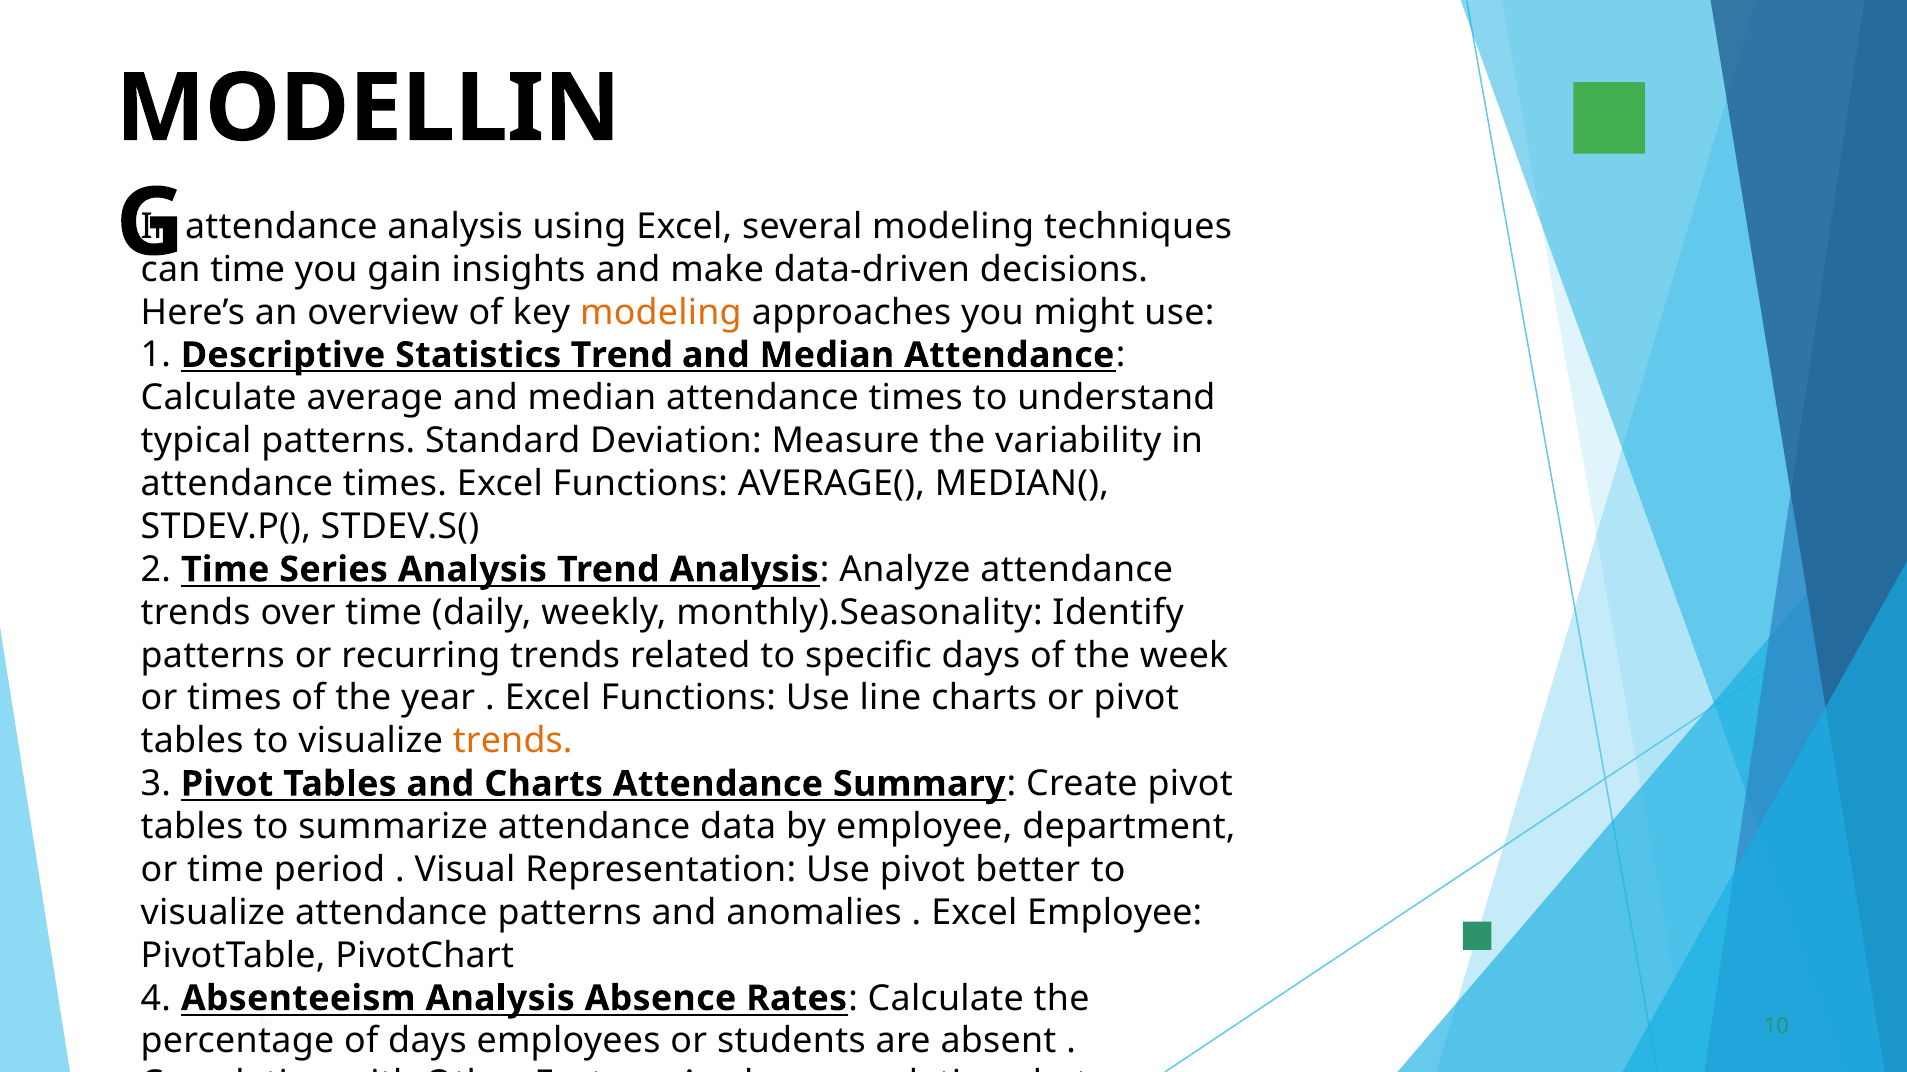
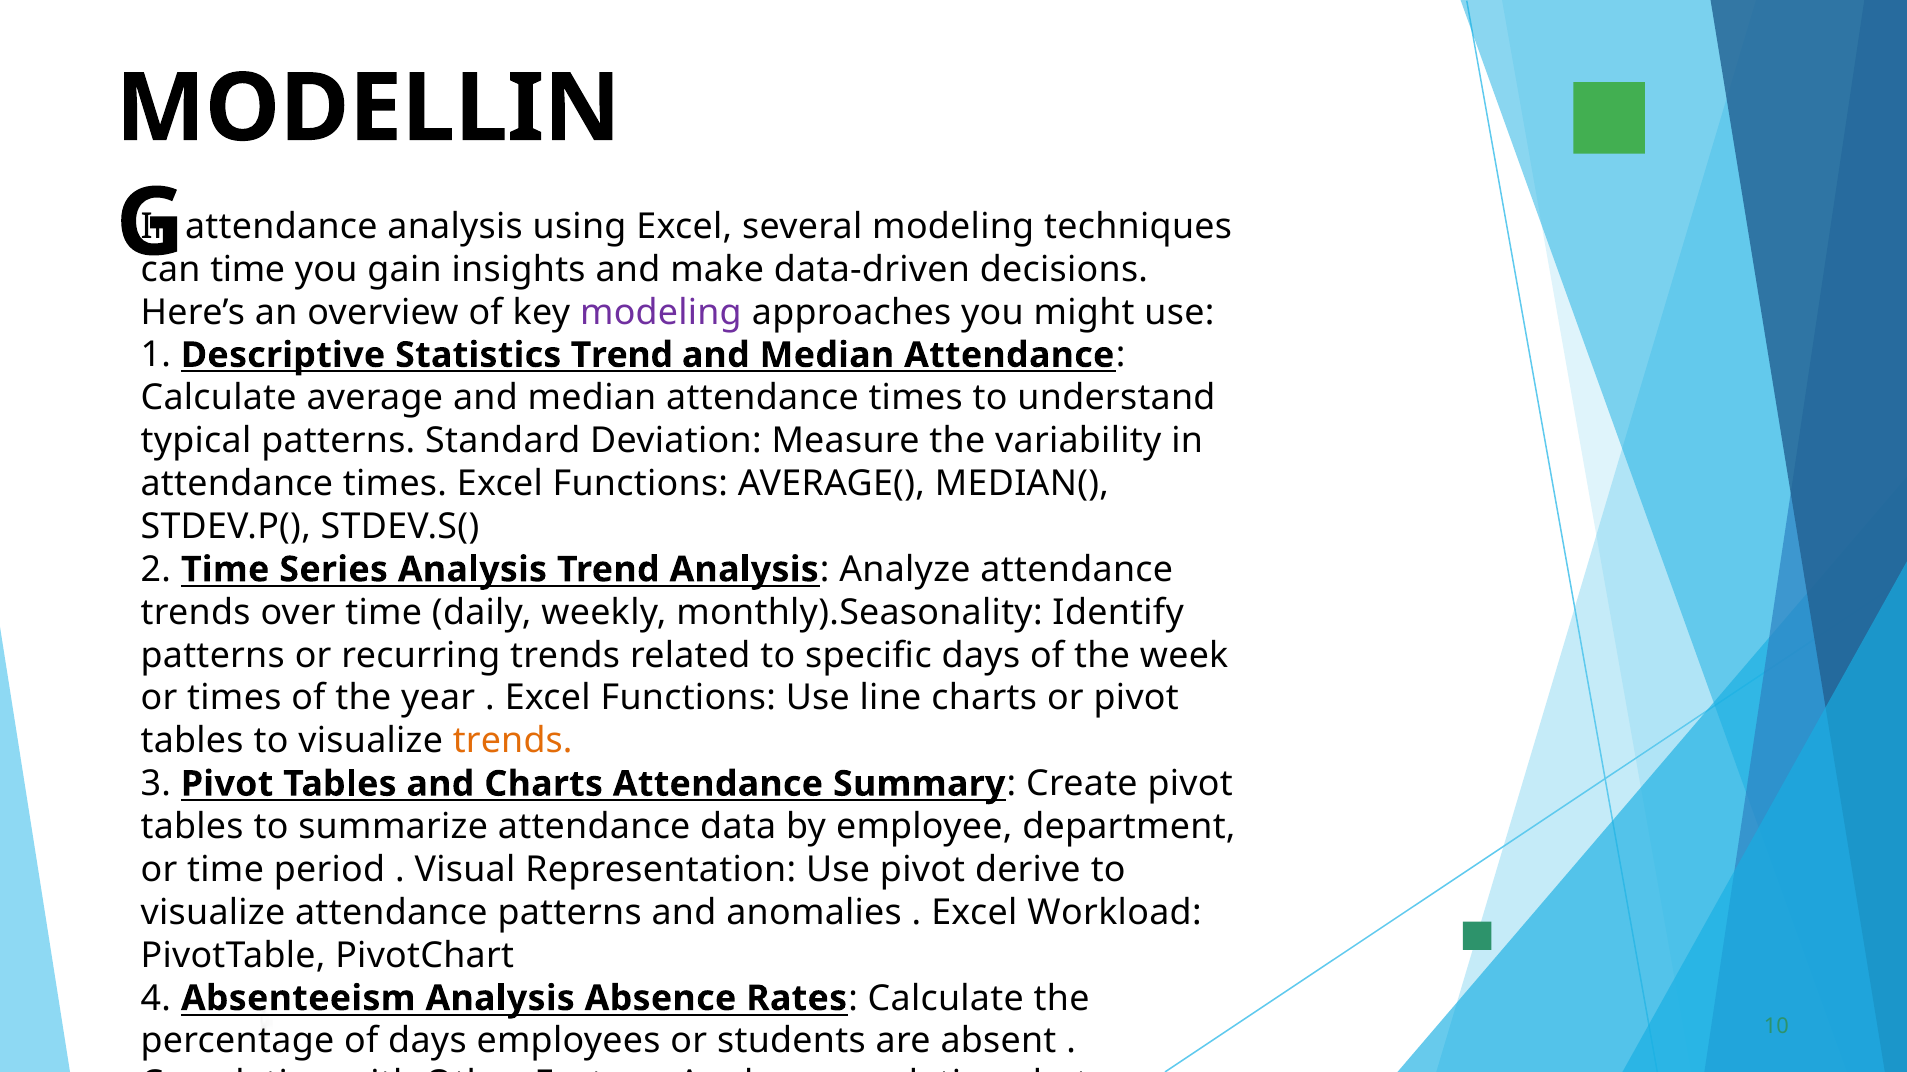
modeling colour: orange -> purple (661, 312)
better: better -> derive (1028, 870)
Excel Employee: Employee -> Workload (1115, 913)
